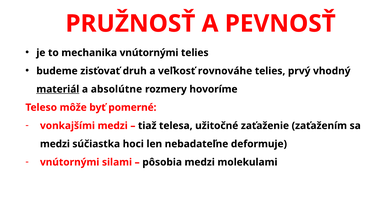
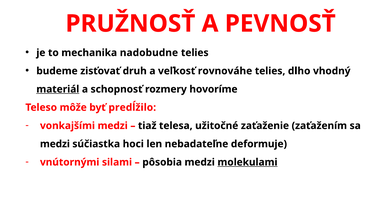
mechanika vnútornými: vnútornými -> nadobudne (149, 53)
prvý: prvý -> dlho (299, 71)
absolútne: absolútne -> schopnosť (117, 89)
pomerné: pomerné -> predĺžilo (132, 107)
molekulami underline: none -> present (247, 162)
